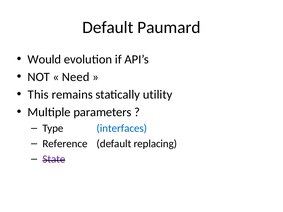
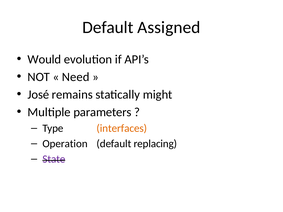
Paumard: Paumard -> Assigned (169, 27)
This: This -> José (38, 95)
utility: utility -> might (158, 95)
interfaces colour: blue -> orange (122, 128)
Reference: Reference -> Operation (65, 144)
